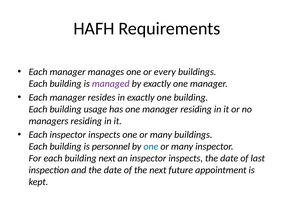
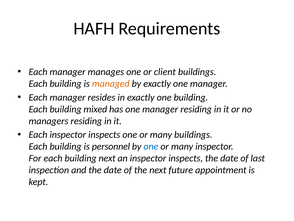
every: every -> client (165, 72)
managed colour: purple -> orange (111, 83)
usage: usage -> mixed (95, 109)
